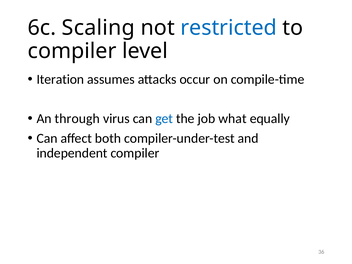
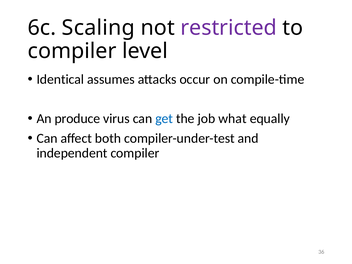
restricted colour: blue -> purple (229, 28)
Iteration: Iteration -> Identical (60, 79)
through: through -> produce (77, 119)
